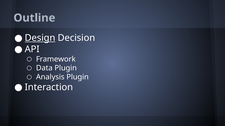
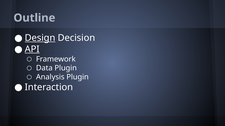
API underline: none -> present (32, 49)
